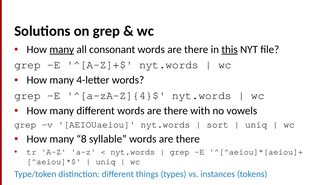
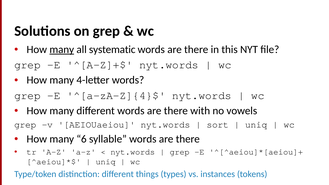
consonant: consonant -> systematic (112, 49)
this underline: present -> none (230, 49)
8: 8 -> 6 (82, 139)
